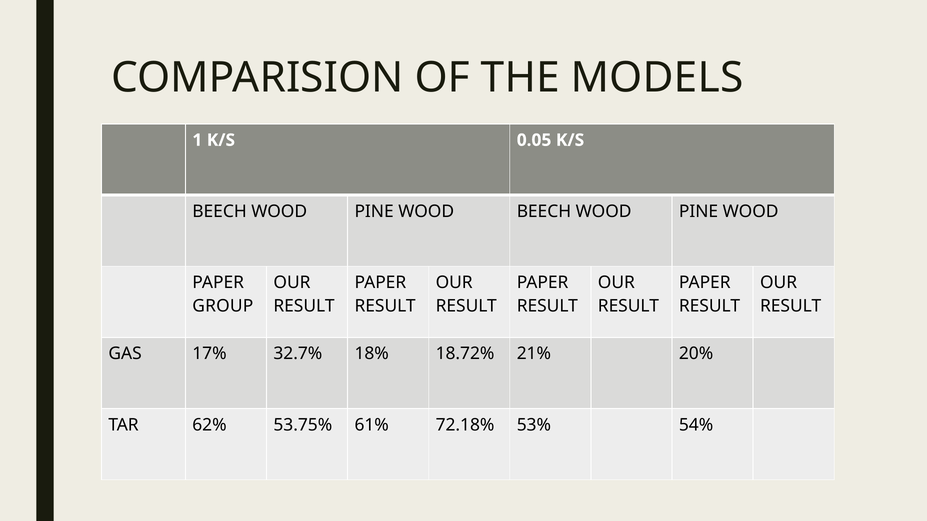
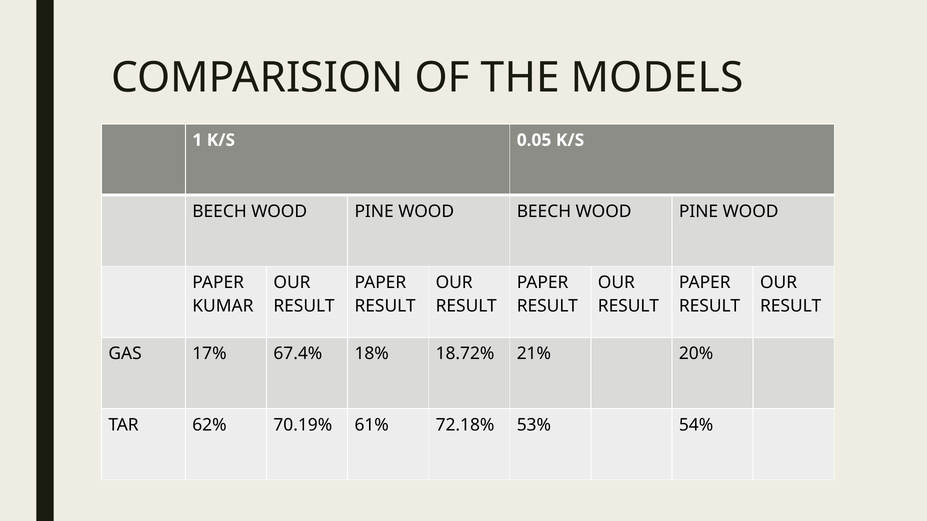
GROUP: GROUP -> KUMAR (223, 306)
32.7%: 32.7% -> 67.4% (298, 354)
53.75%: 53.75% -> 70.19% (303, 425)
